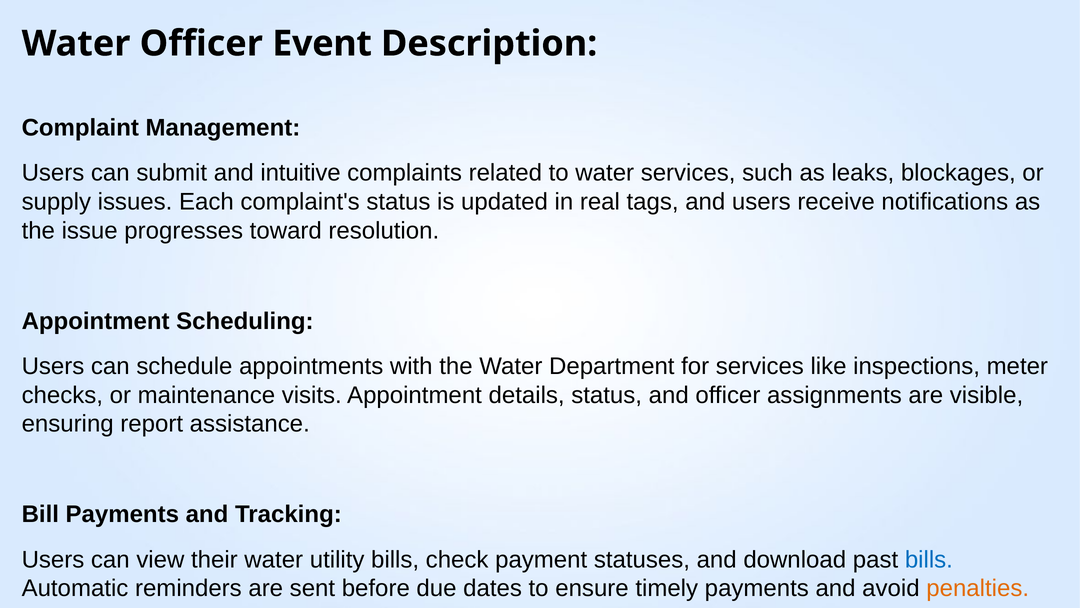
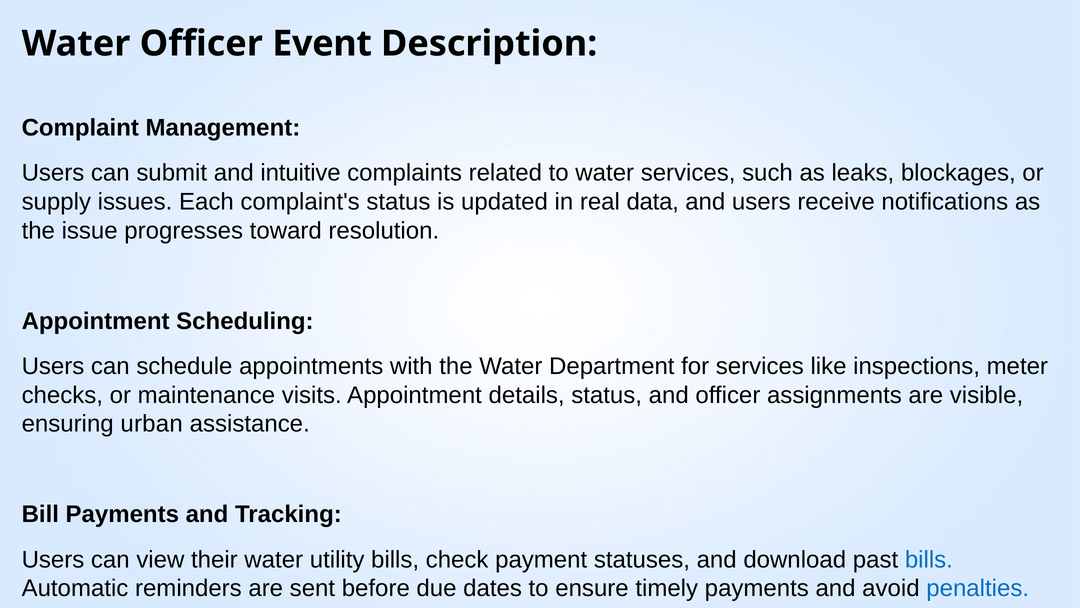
tags: tags -> data (653, 202)
report: report -> urban (152, 424)
penalties colour: orange -> blue (978, 588)
